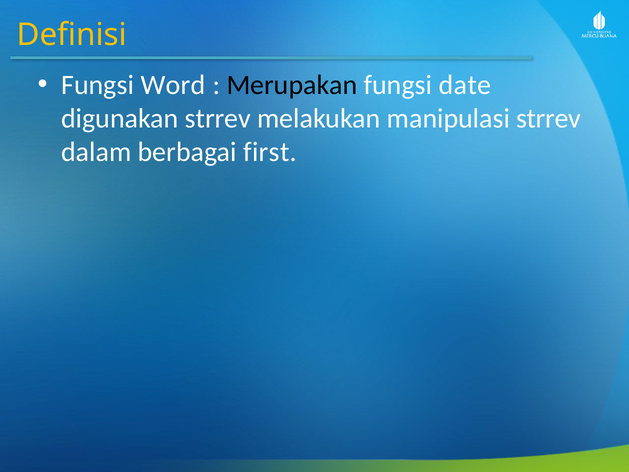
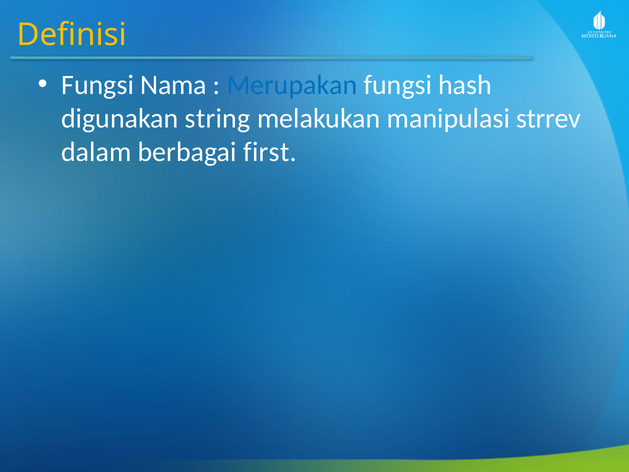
Word: Word -> Nama (173, 85)
Merupakan colour: black -> blue (292, 85)
date: date -> hash (465, 85)
digunakan strrev: strrev -> string (218, 118)
